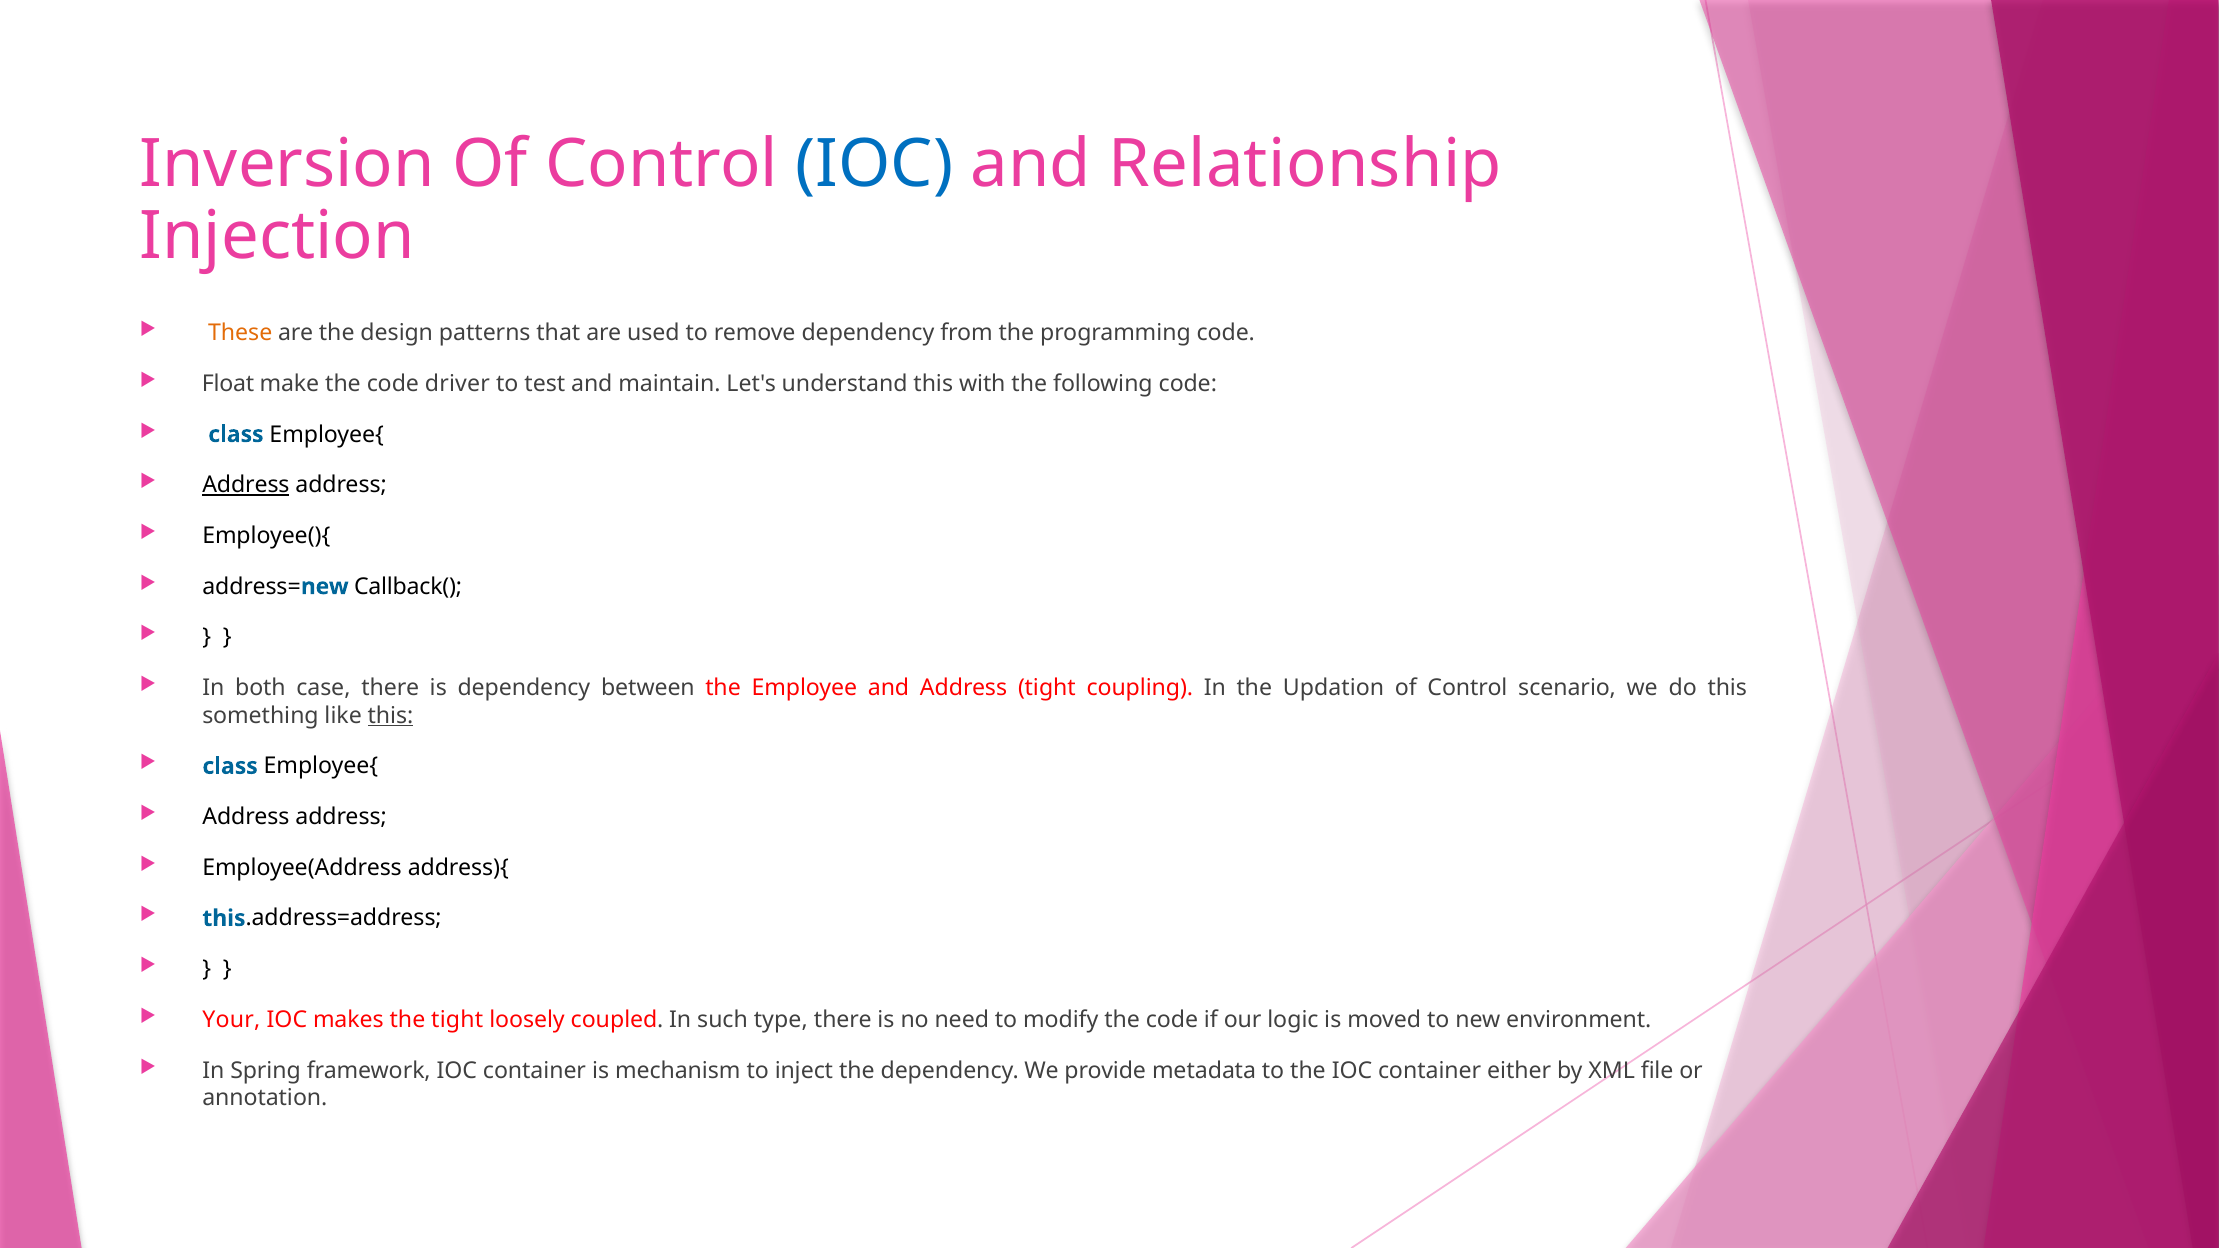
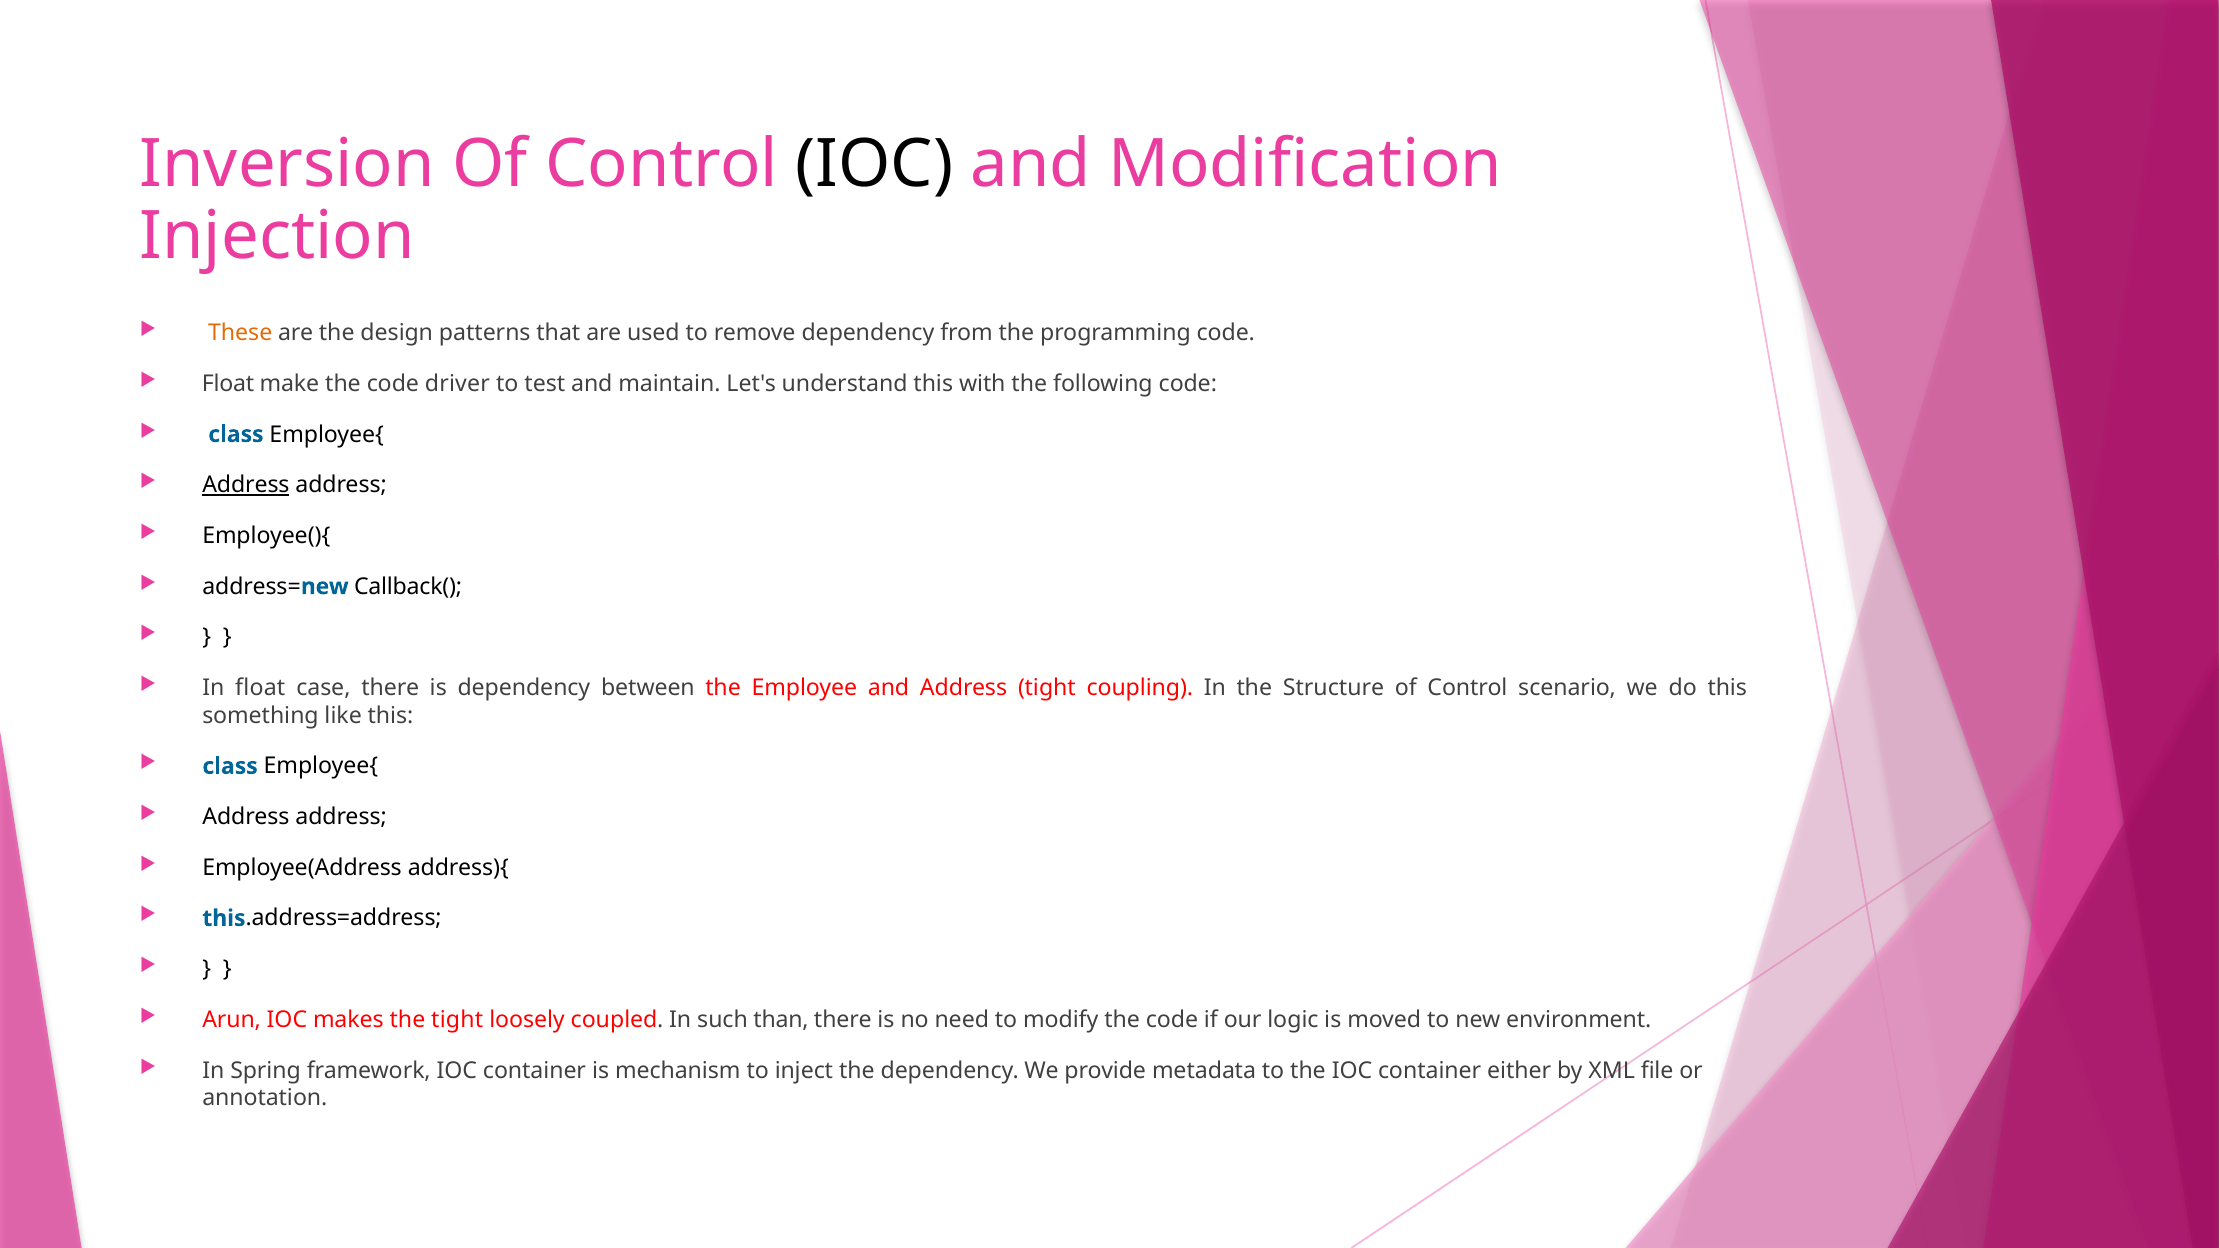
IOC colour: blue -> black (874, 164)
Relationship: Relationship -> Modification (1305, 164)
In both: both -> float (260, 688)
Updation: Updation -> Structure (1334, 688)
this underline: present -> none (390, 716)
Your: Your -> Arun (232, 1020)
type: type -> than (781, 1020)
